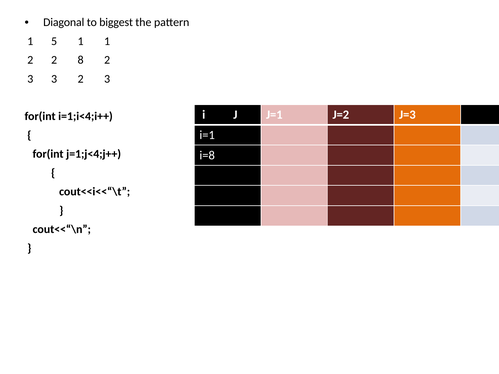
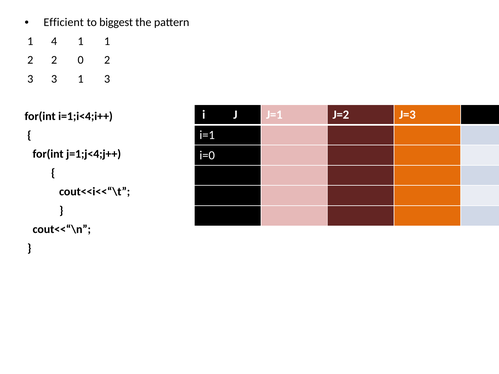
Diagonal: Diagonal -> Efficient (64, 22)
5: 5 -> 4 (54, 41)
8: 8 -> 0 (81, 60)
3 2: 2 -> 1 (81, 79)
i=8: i=8 -> i=0 (207, 155)
